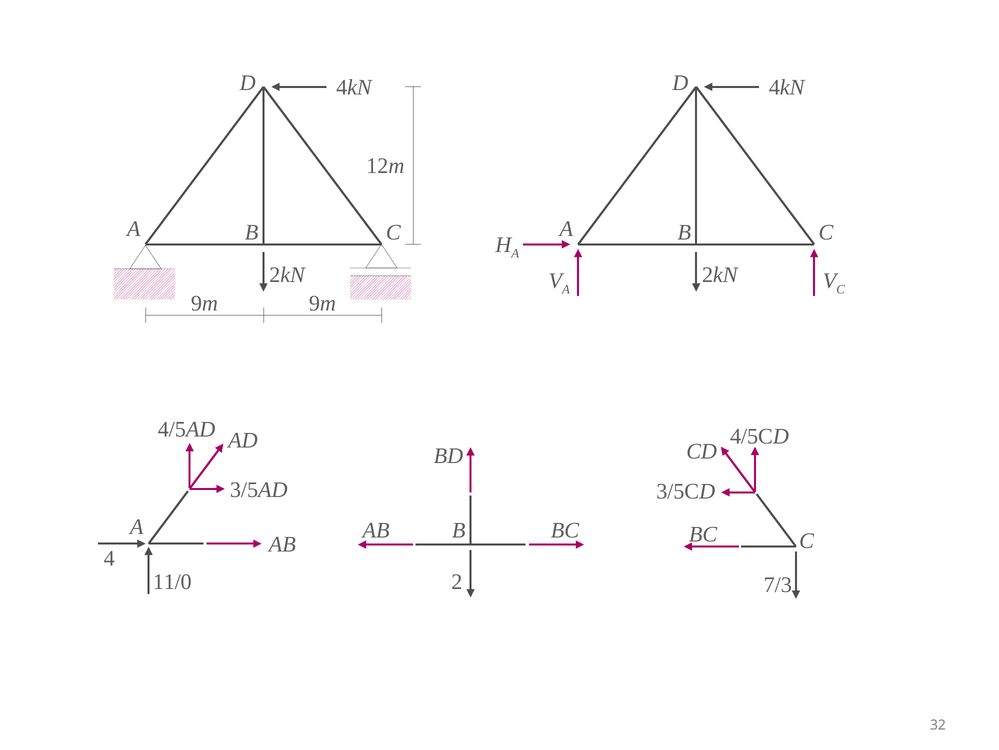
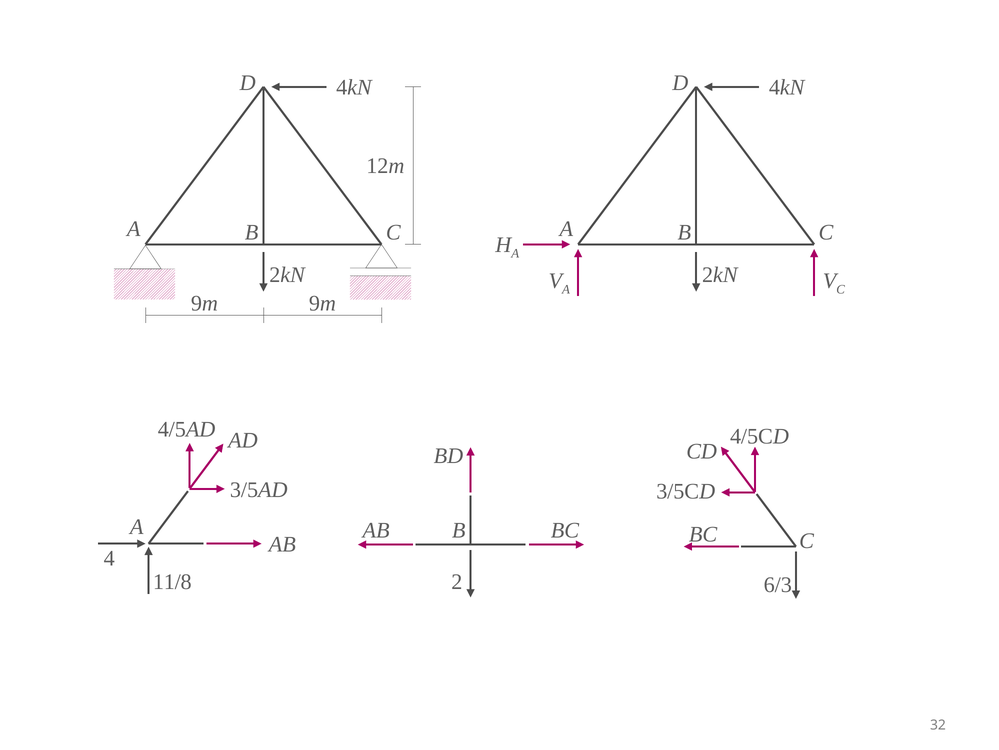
11/0: 11/0 -> 11/8 (172, 582)
7/3: 7/3 -> 6/3 (778, 584)
